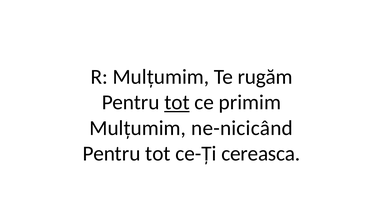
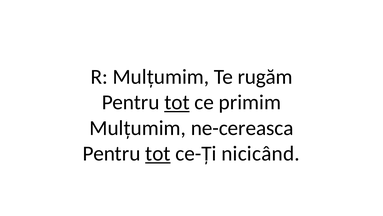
ne-nicicând: ne-nicicând -> ne-cereasca (242, 128)
tot underline: none -> present (158, 153)
cereasca: cereasca -> nicicând (261, 153)
